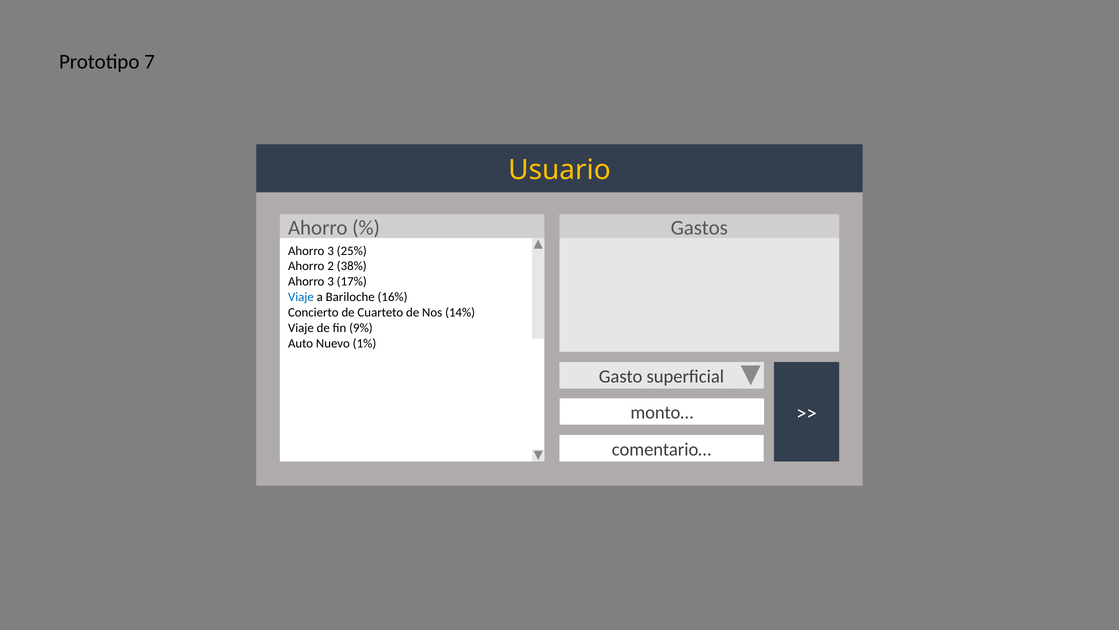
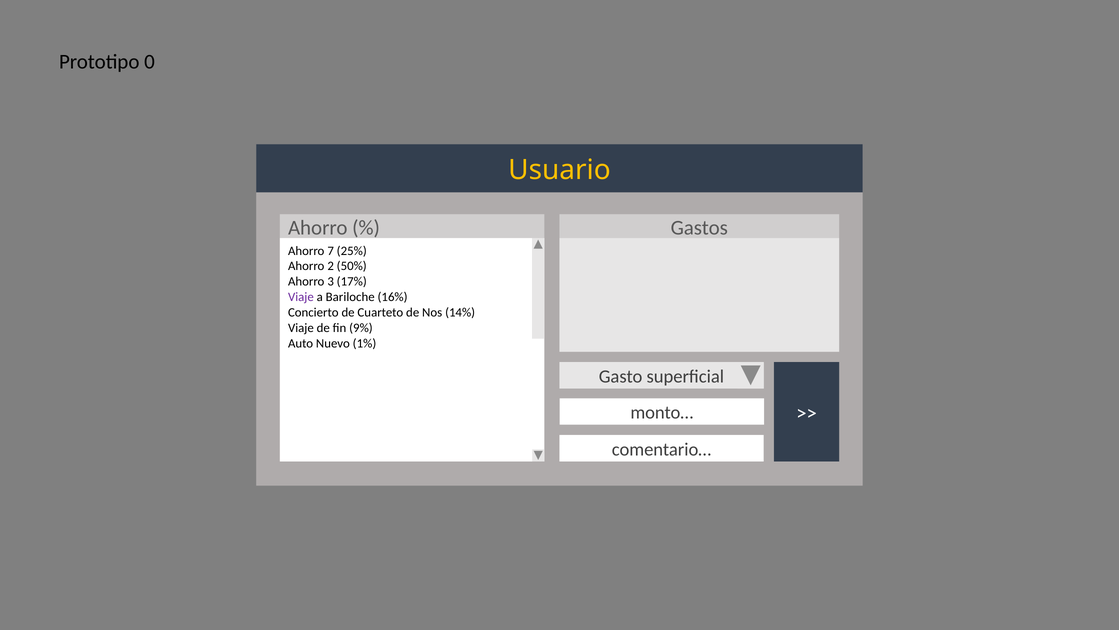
7: 7 -> 0 (150, 62)
3: 3 -> 7 (331, 251)
38%: 38% -> 50% (352, 266)
Viaje colour: blue -> purple (301, 297)
